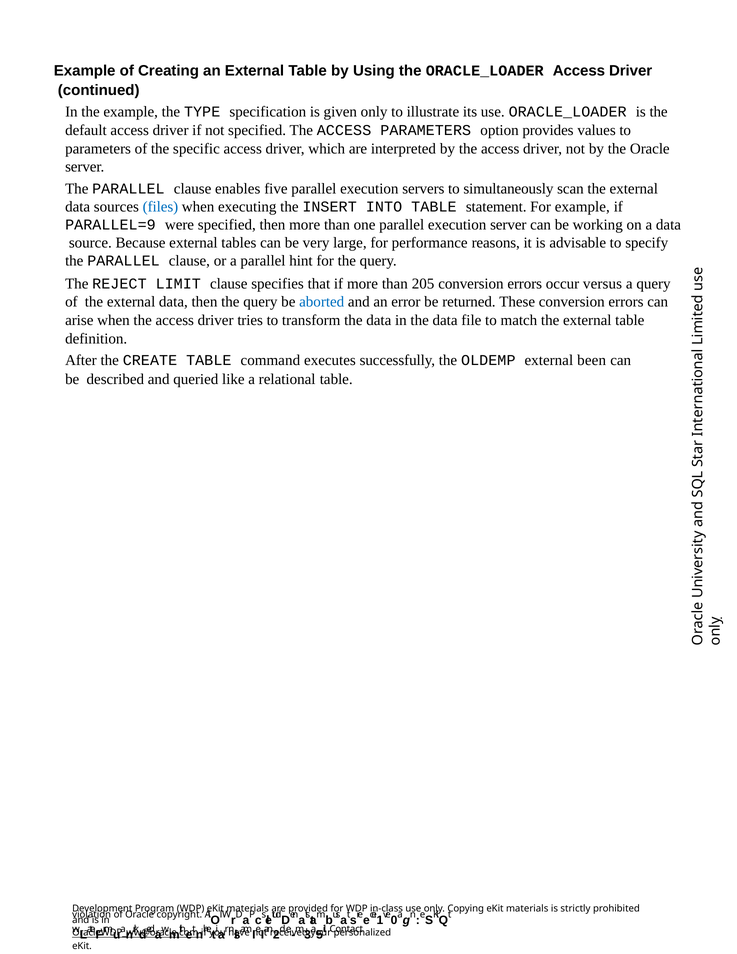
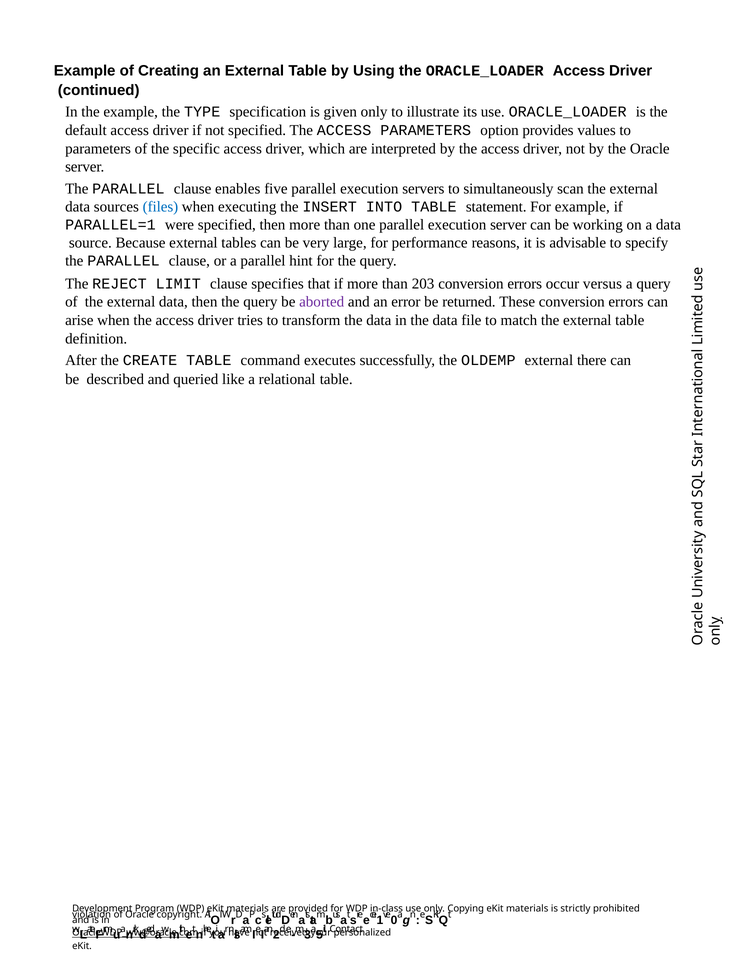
PARALLEL=9: PARALLEL=9 -> PARALLEL=1 (110, 225)
205: 205 -> 203 (423, 283)
aborted colour: blue -> purple (322, 302)
been: been -> there (592, 360)
